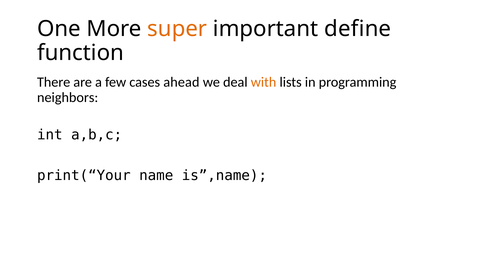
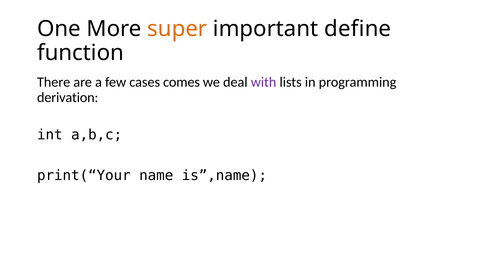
ahead: ahead -> comes (182, 82)
with colour: orange -> purple (264, 82)
neighbors: neighbors -> derivation (68, 97)
